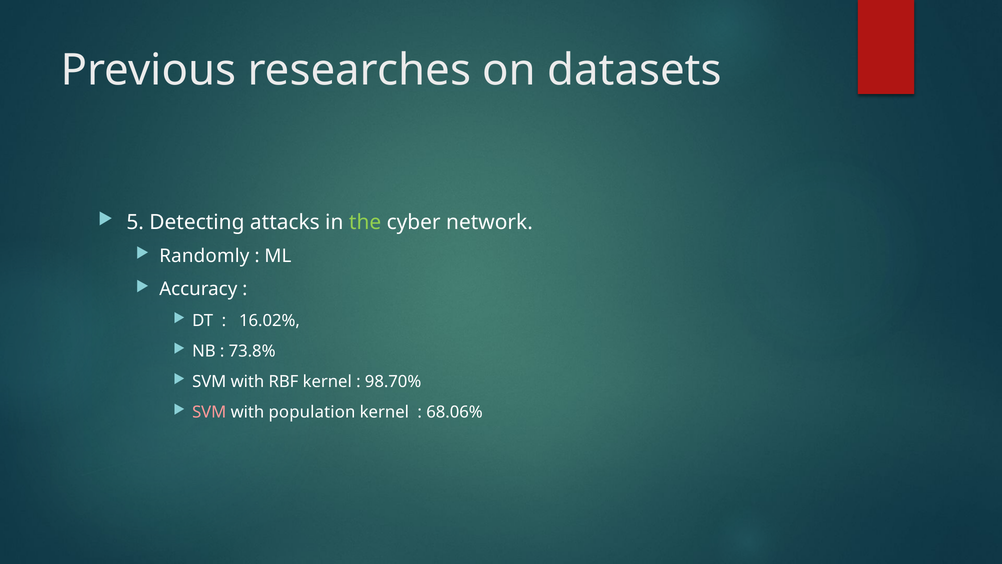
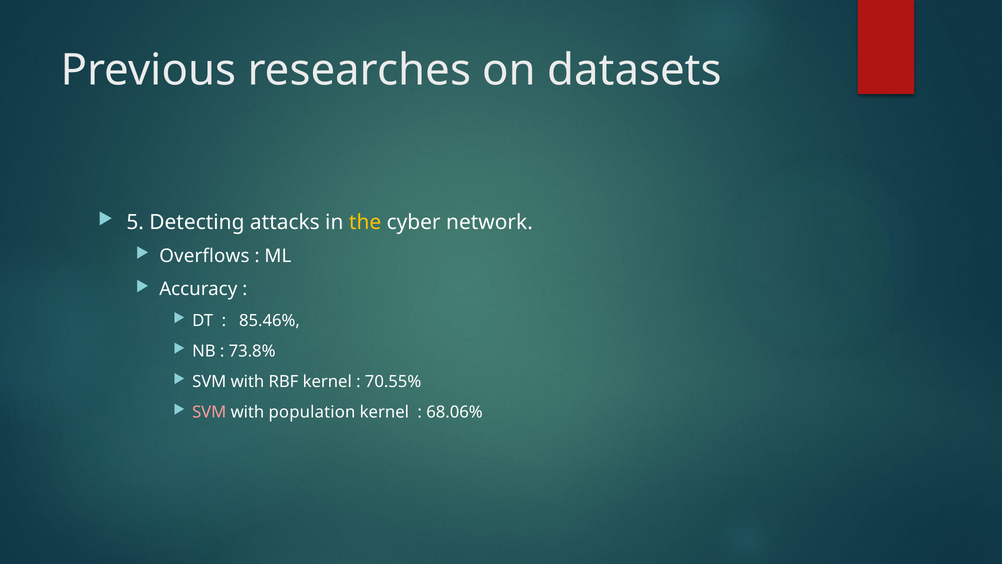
the colour: light green -> yellow (365, 222)
Randomly: Randomly -> Overflows (204, 256)
16.02%: 16.02% -> 85.46% (269, 321)
98.70%: 98.70% -> 70.55% (393, 382)
